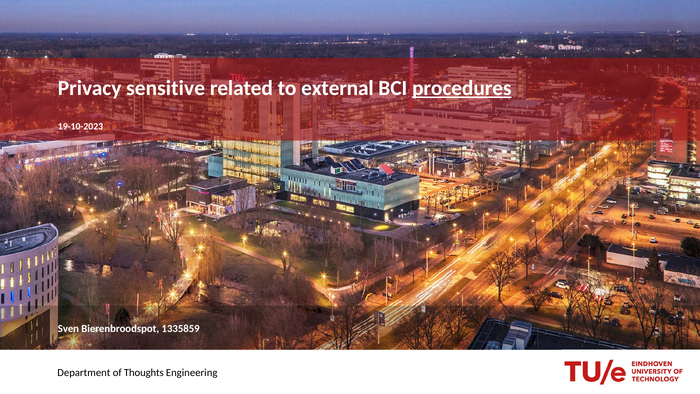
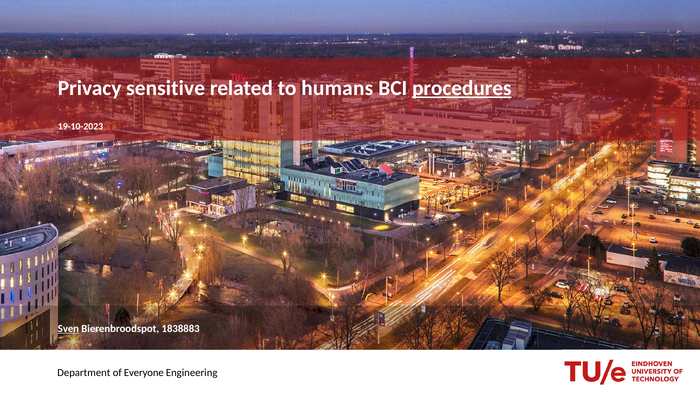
external: external -> humans (337, 88)
Sven underline: none -> present (68, 328)
1335859: 1335859 -> 1838883 (181, 328)
Thoughts: Thoughts -> Everyone (144, 372)
